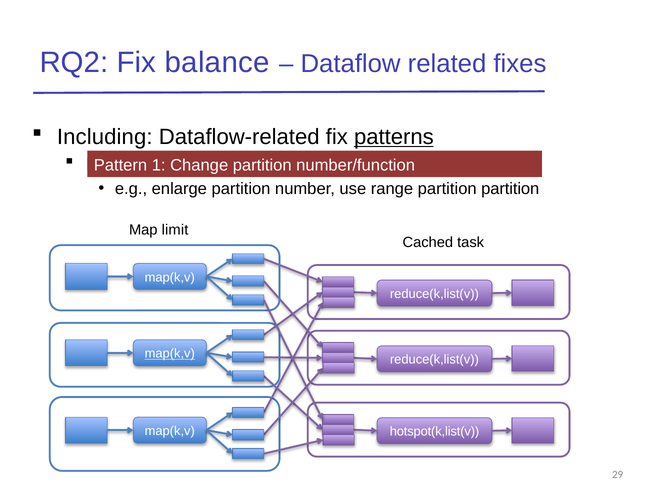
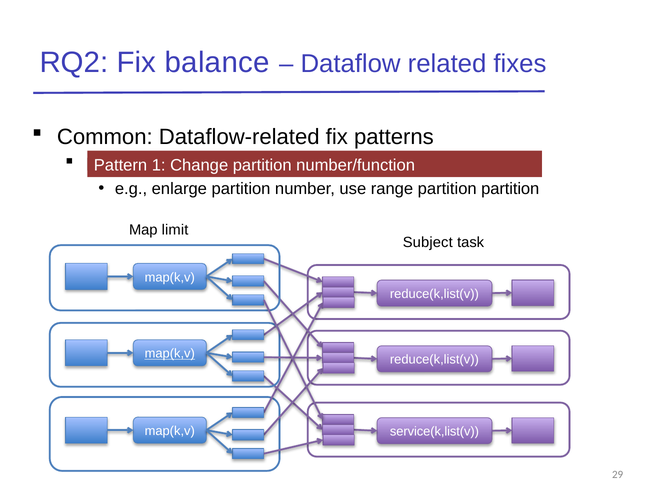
Including: Including -> Common (105, 137)
patterns underline: present -> none (394, 137)
Cached: Cached -> Subject (428, 243)
hotspot(k,list(v: hotspot(k,list(v -> service(k,list(v (434, 432)
